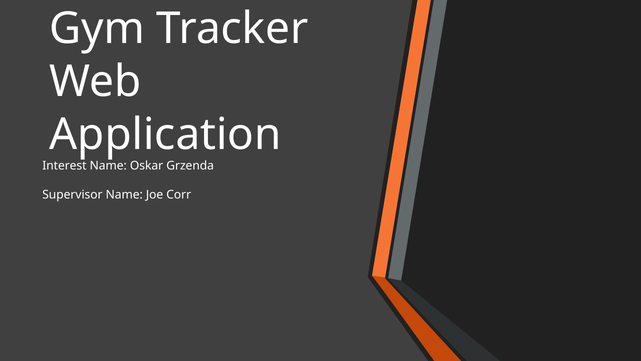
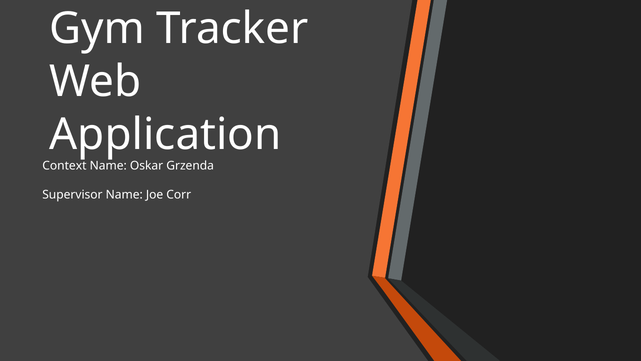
Interest: Interest -> Context (64, 166)
